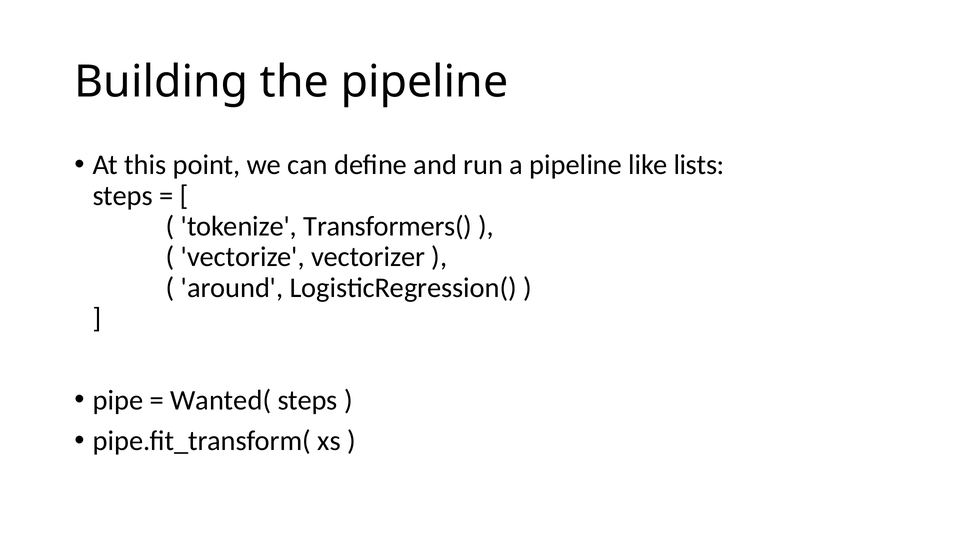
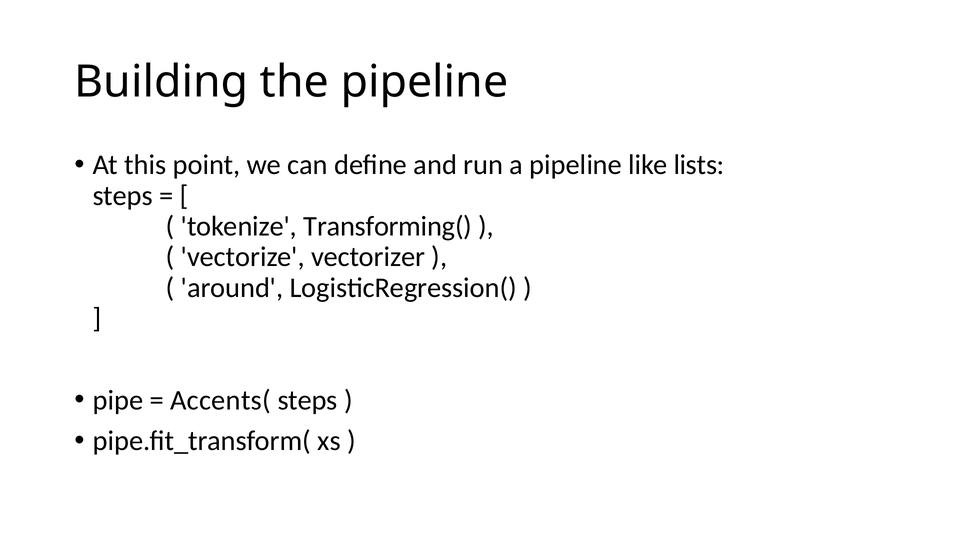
Transformers(: Transformers( -> Transforming( (388, 226)
Wanted(: Wanted( -> Accents( (221, 400)
